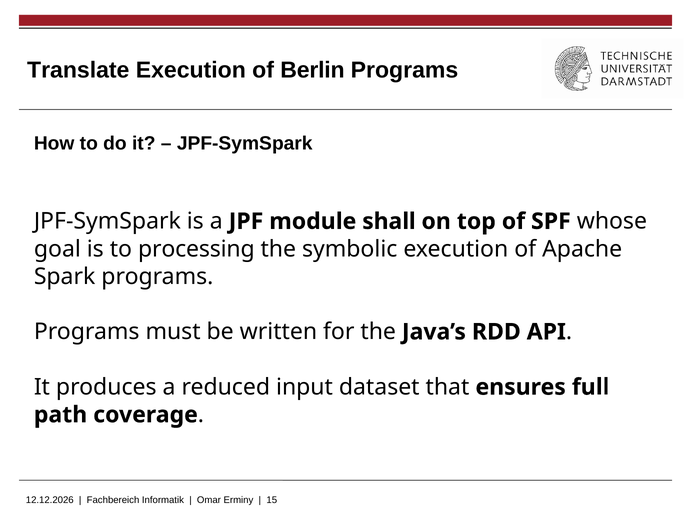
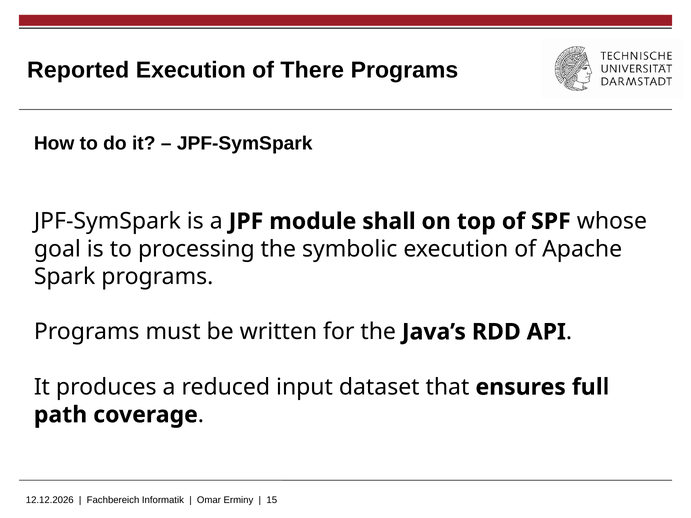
Translate: Translate -> Reported (78, 70)
Berlin: Berlin -> There (312, 70)
